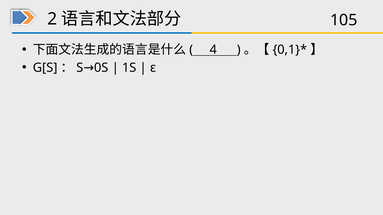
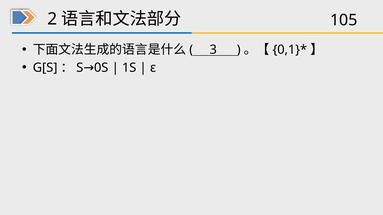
4: 4 -> 3 (213, 50)
